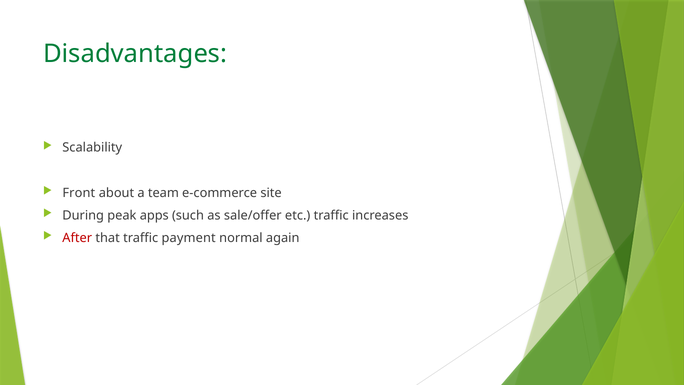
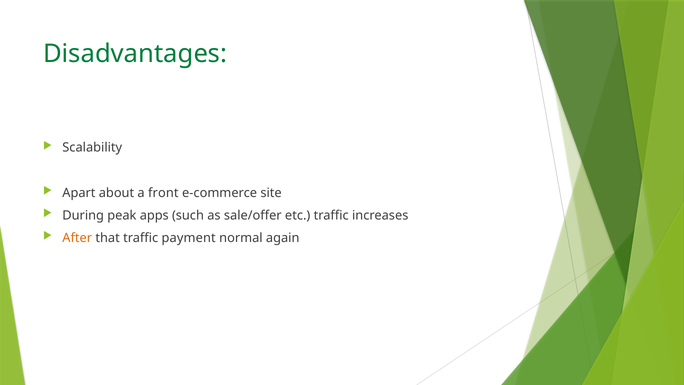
Front: Front -> Apart (79, 193)
team: team -> front (163, 193)
After colour: red -> orange (77, 238)
